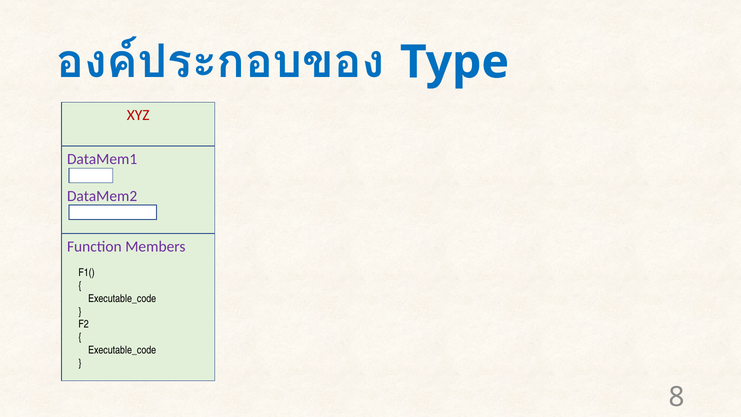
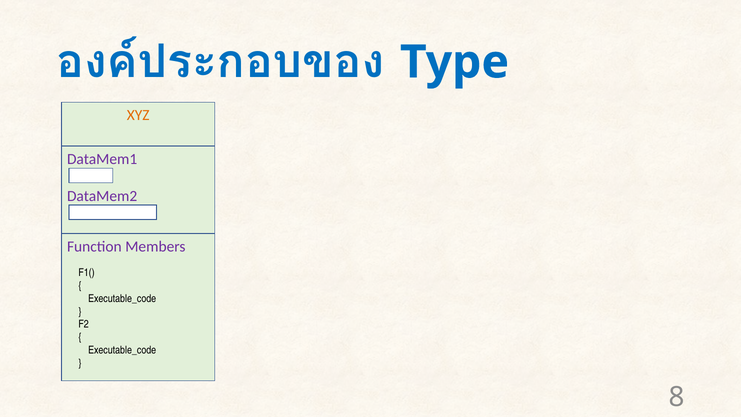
XYZ colour: red -> orange (138, 115)
